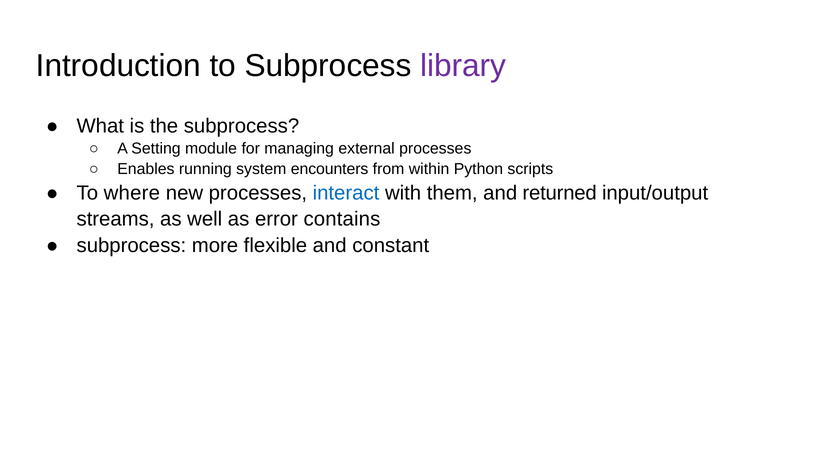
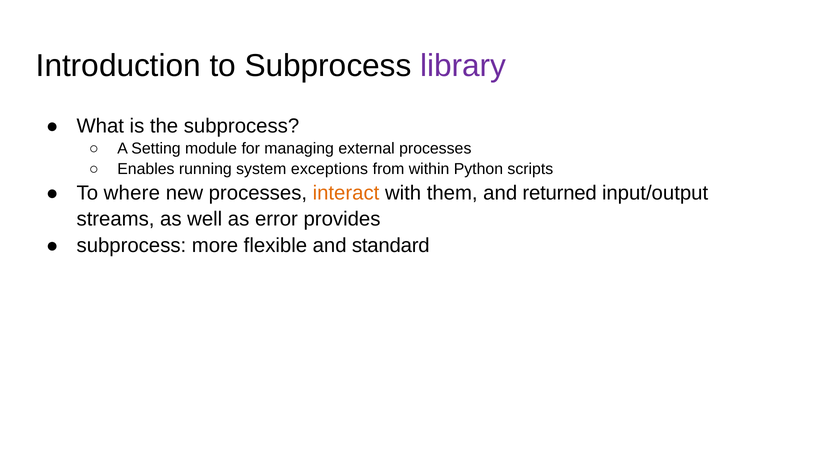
encounters: encounters -> exceptions (329, 169)
interact colour: blue -> orange (346, 193)
contains: contains -> provides (342, 219)
constant: constant -> standard (391, 245)
